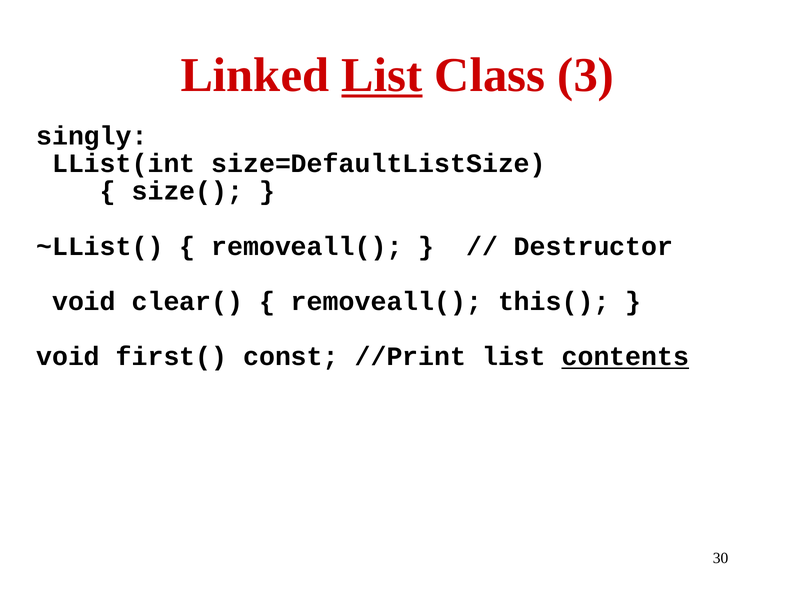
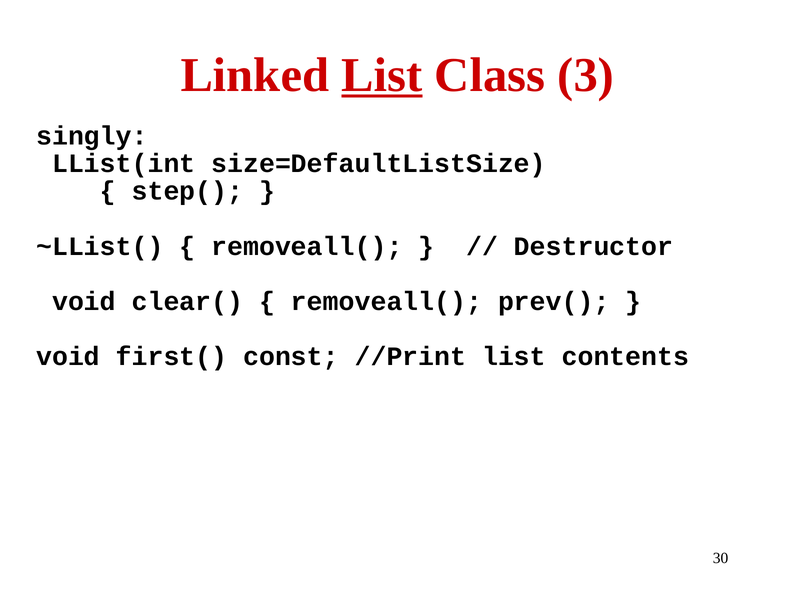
size(: size( -> step( (187, 191)
this(: this( -> prev( (554, 302)
contents underline: present -> none (625, 357)
